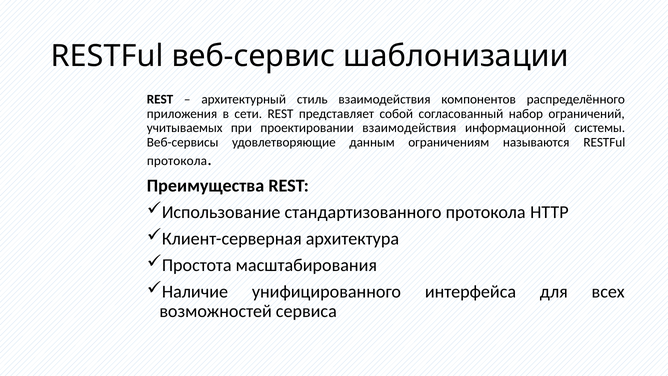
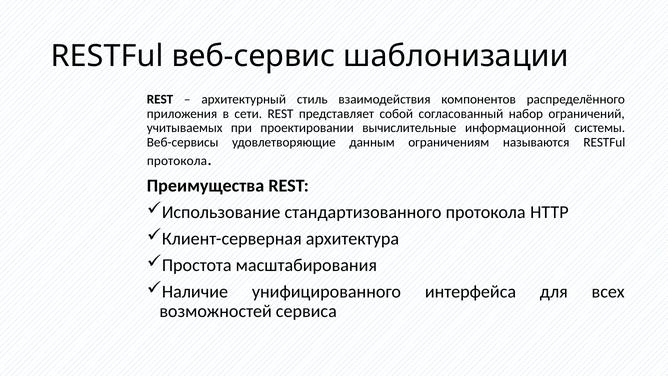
проектировании взаимодействия: взаимодействия -> вычислительные (409, 128)
